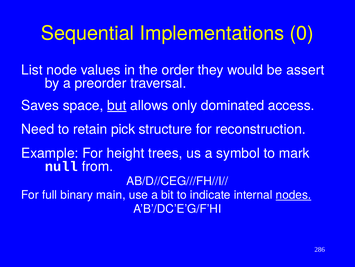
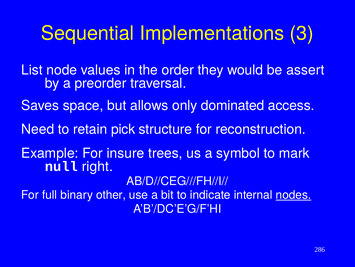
0: 0 -> 3 (302, 33)
but underline: present -> none (117, 105)
height: height -> insure (125, 153)
from: from -> right (97, 166)
main: main -> other (111, 195)
